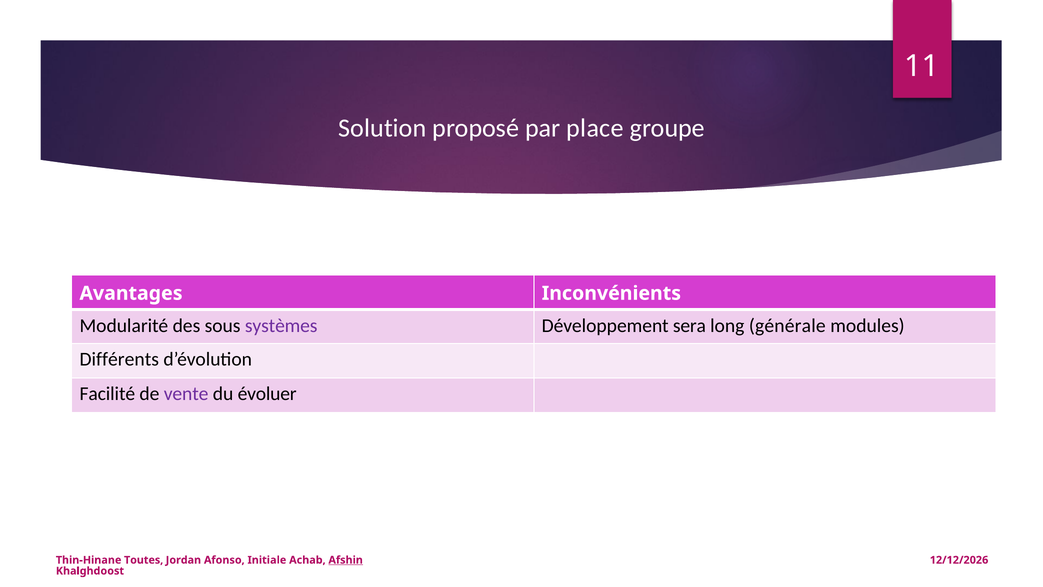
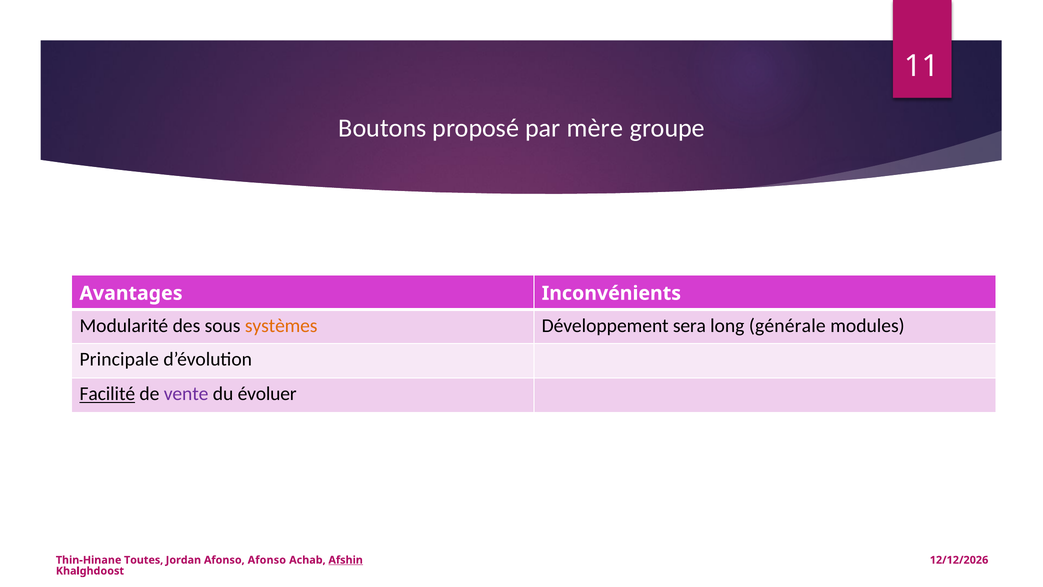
Solution: Solution -> Boutons (382, 128)
place: place -> mère (595, 128)
systèmes colour: purple -> orange (281, 326)
Différents: Différents -> Principale (119, 359)
Facilité underline: none -> present (107, 394)
Afonso Initiale: Initiale -> Afonso (267, 560)
